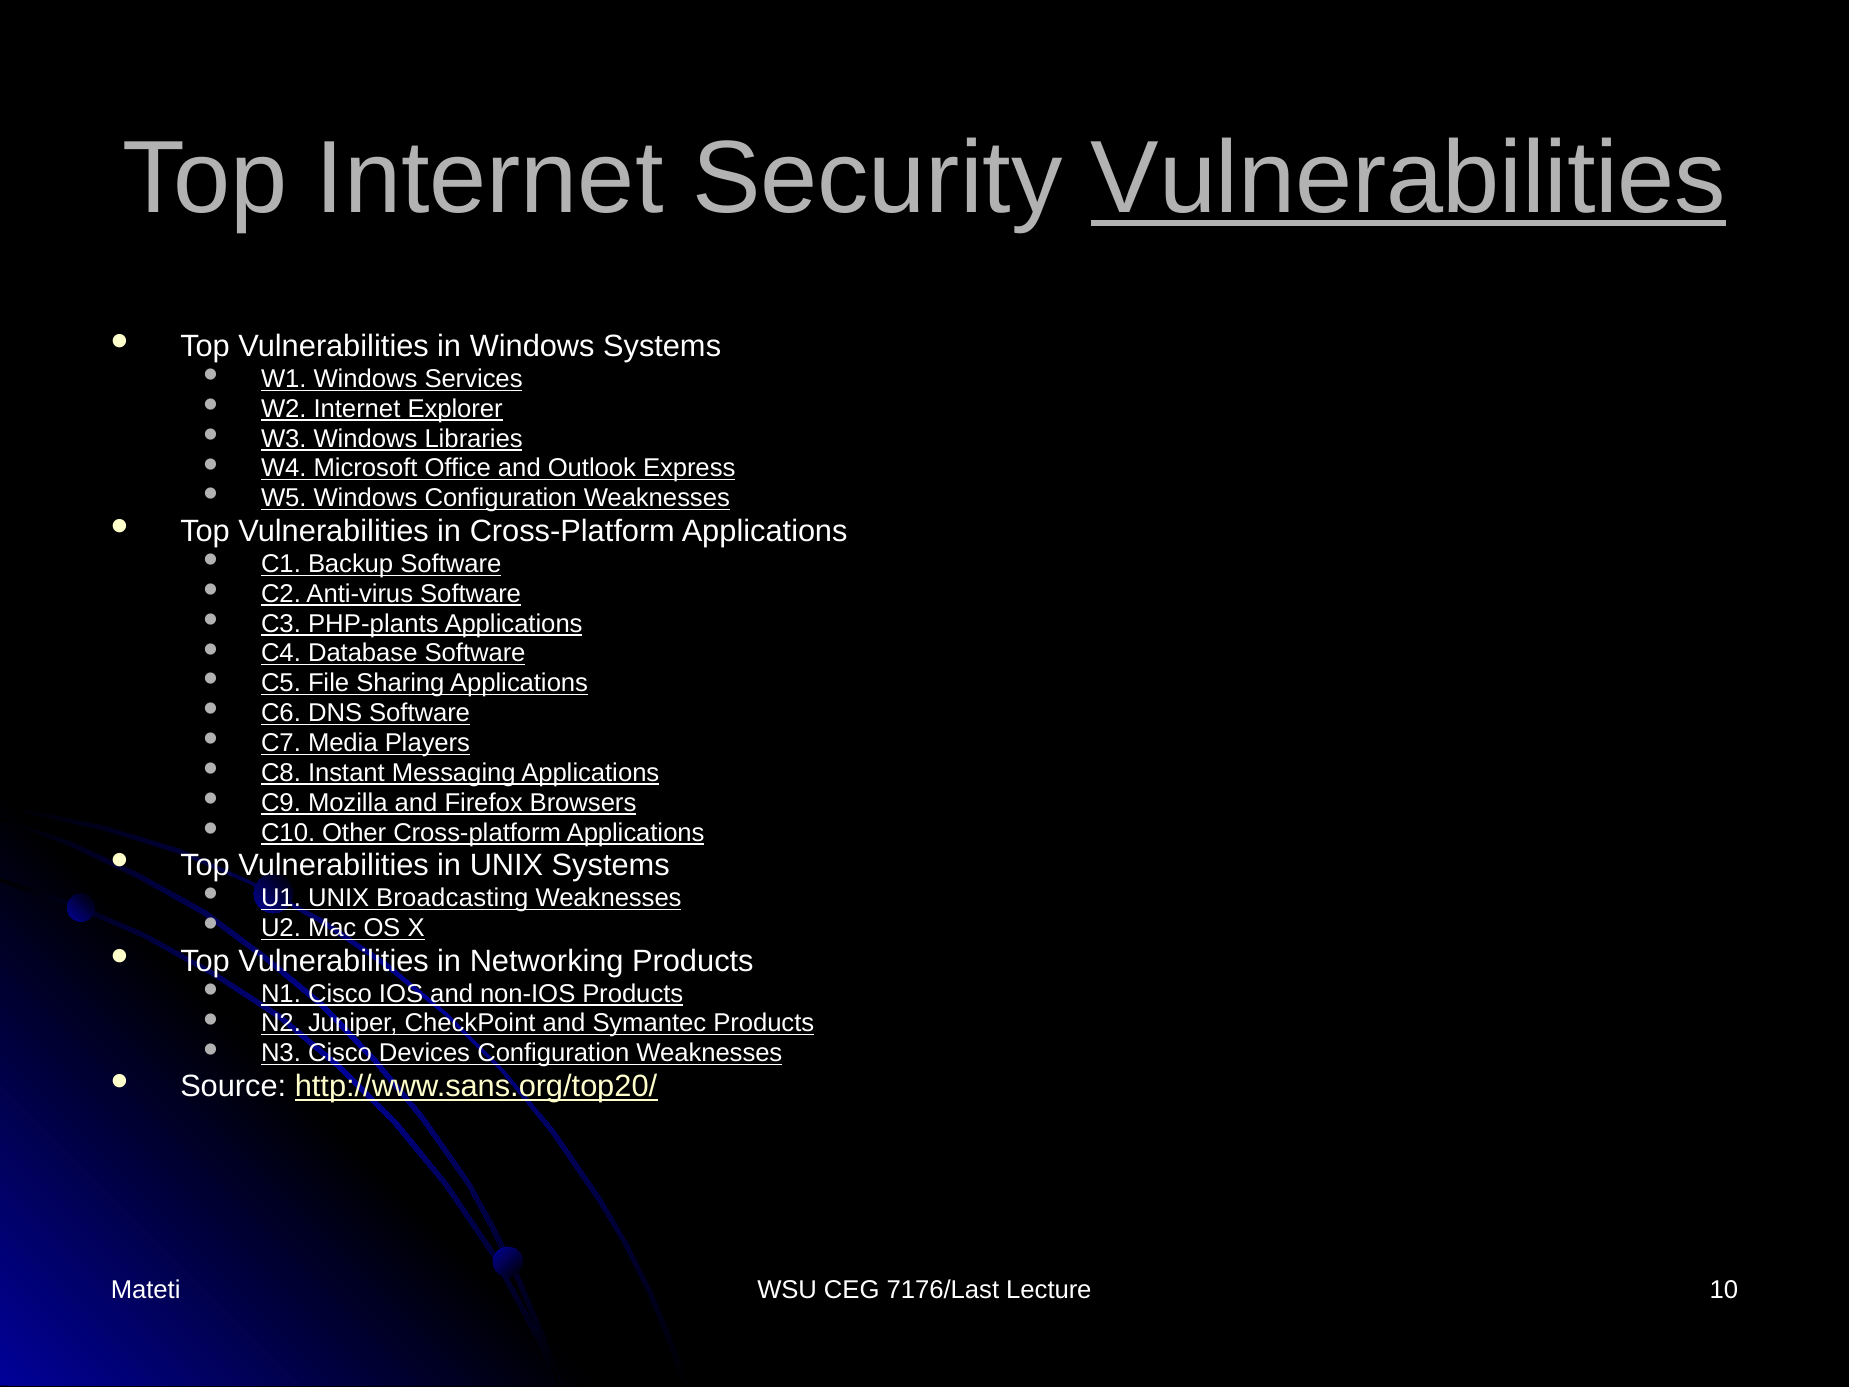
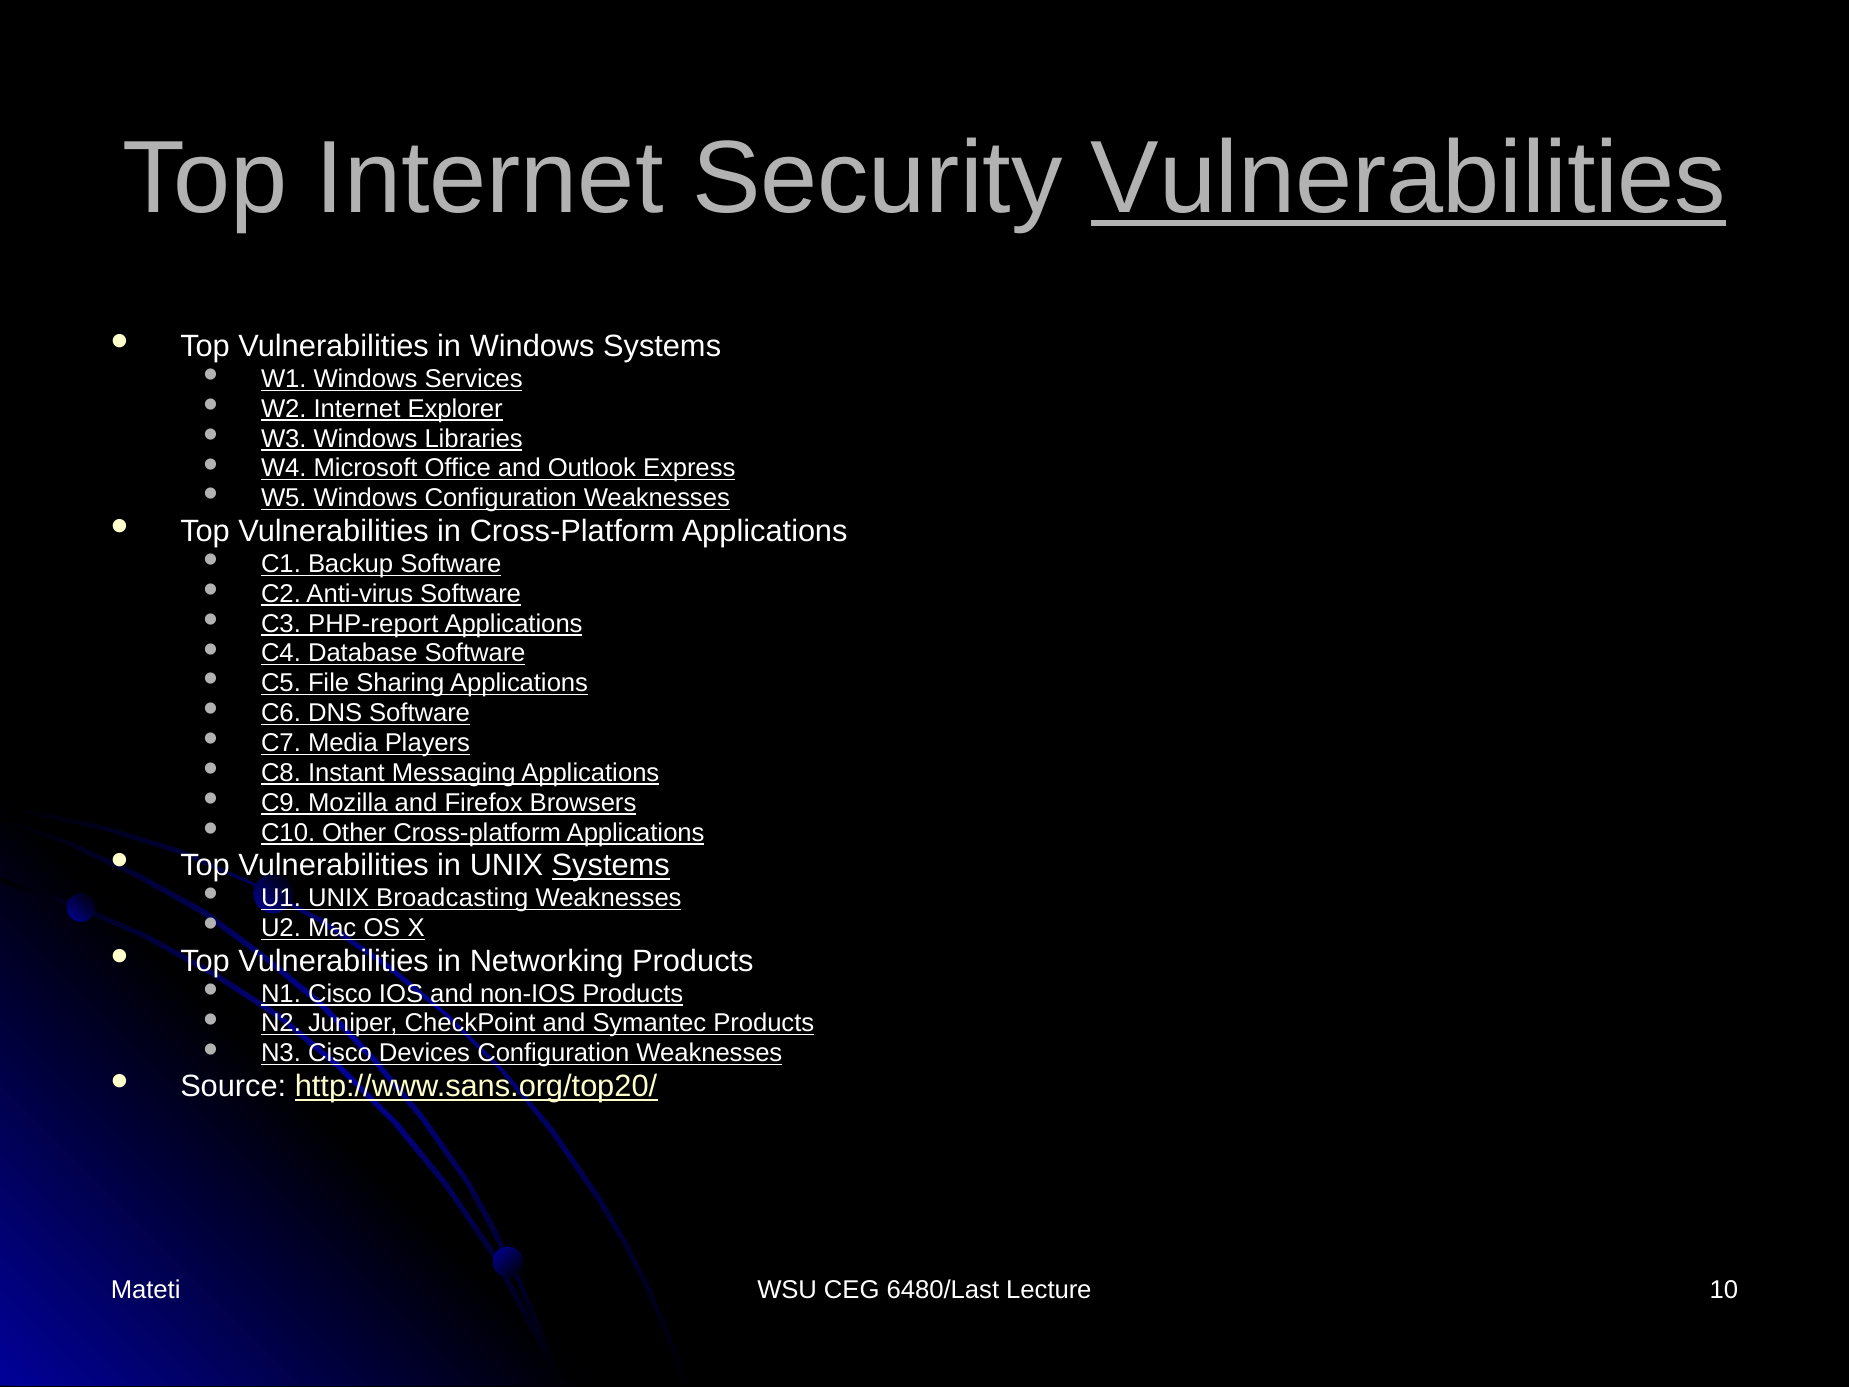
PHP-plants: PHP-plants -> PHP-report (373, 623)
Systems underline: none -> present (611, 865)
7176/Last: 7176/Last -> 6480/Last (943, 1290)
